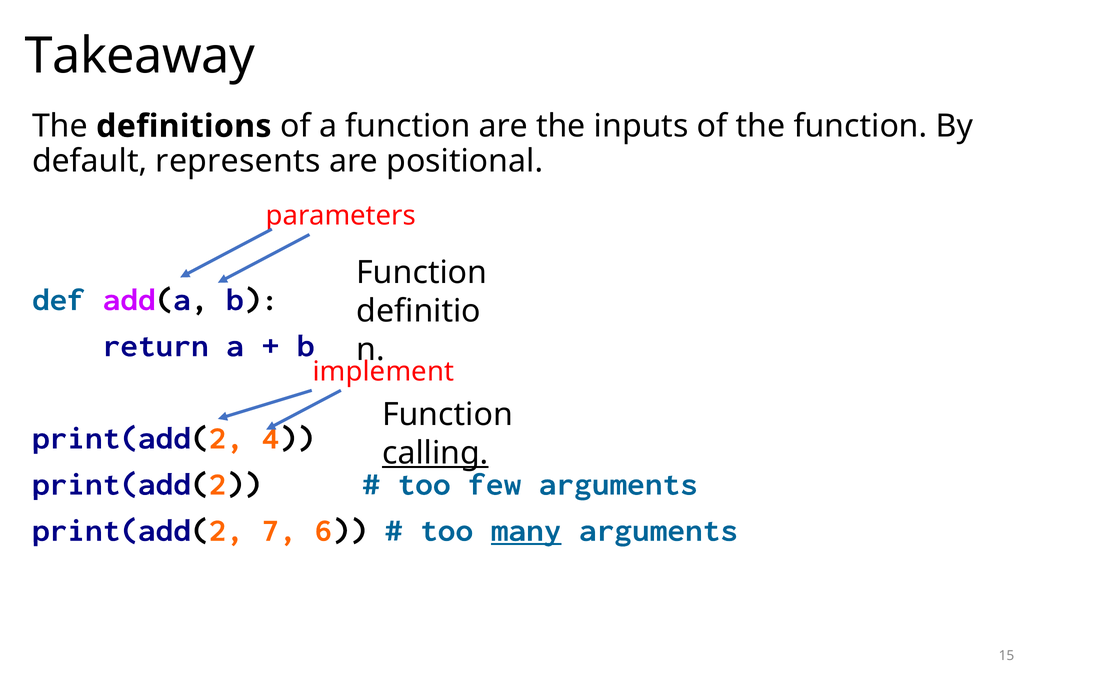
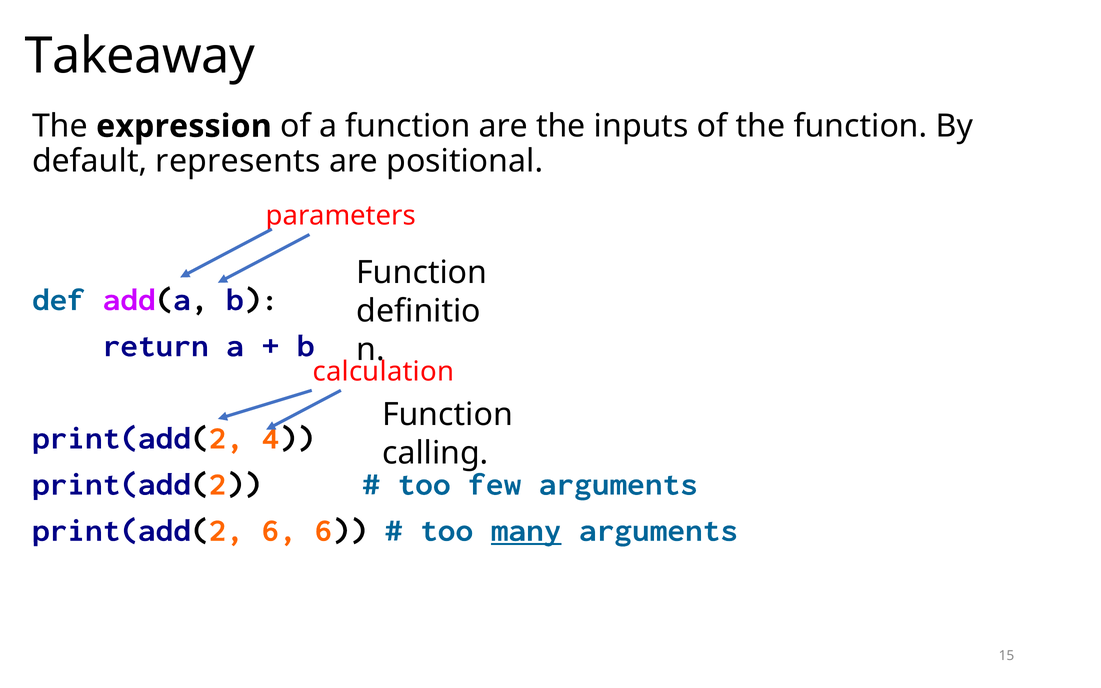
definitions: definitions -> expression (184, 126)
implement: implement -> calculation (383, 372)
calling underline: present -> none (435, 453)
print(add(2 7: 7 -> 6 (279, 530)
